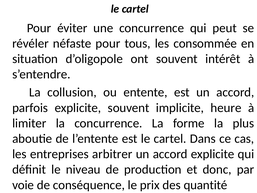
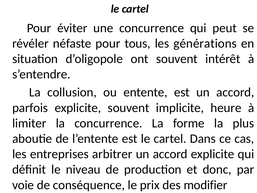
consommée: consommée -> générations (205, 43)
quantité: quantité -> modifier (205, 185)
